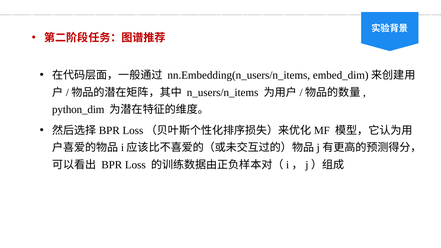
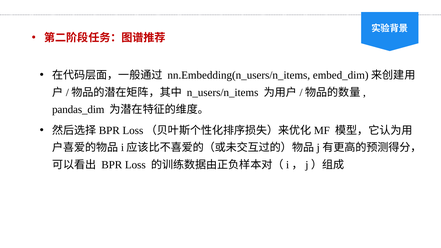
python_dim: python_dim -> pandas_dim (78, 110)
